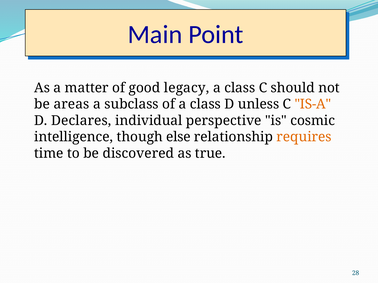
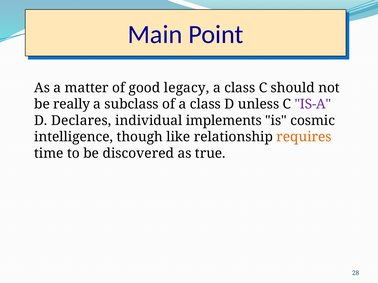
areas: areas -> really (72, 104)
IS-A colour: orange -> purple (313, 104)
perspective: perspective -> implements (224, 121)
else: else -> like (178, 137)
